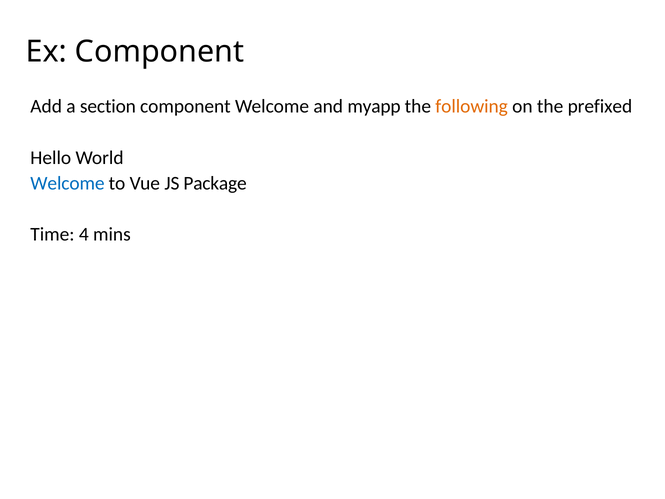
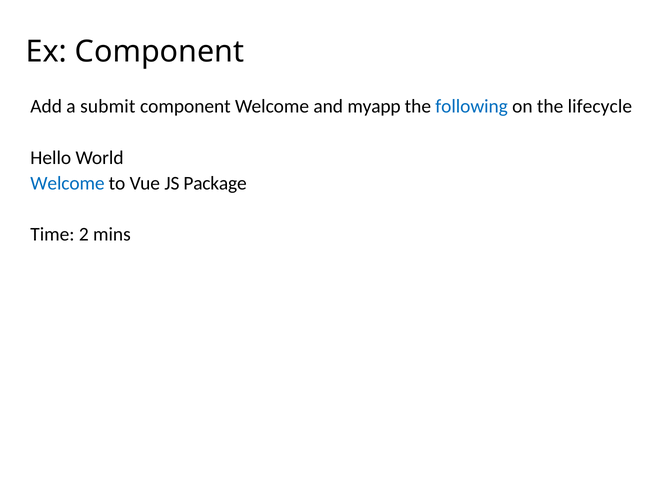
section: section -> submit (108, 106)
following colour: orange -> blue (472, 106)
prefixed: prefixed -> lifecycle (600, 106)
4: 4 -> 2 (84, 234)
